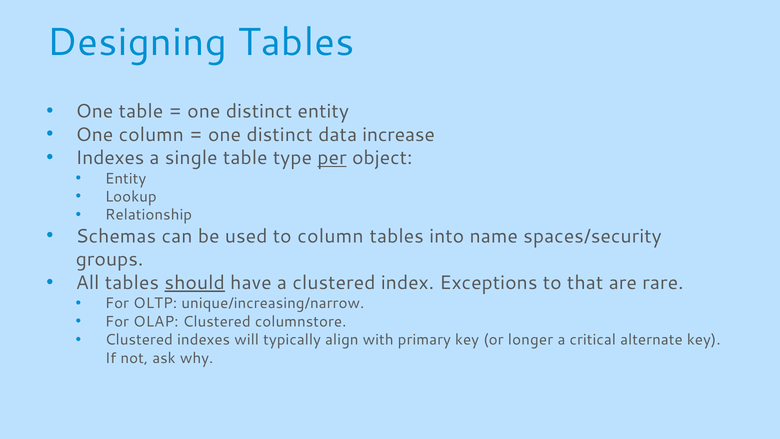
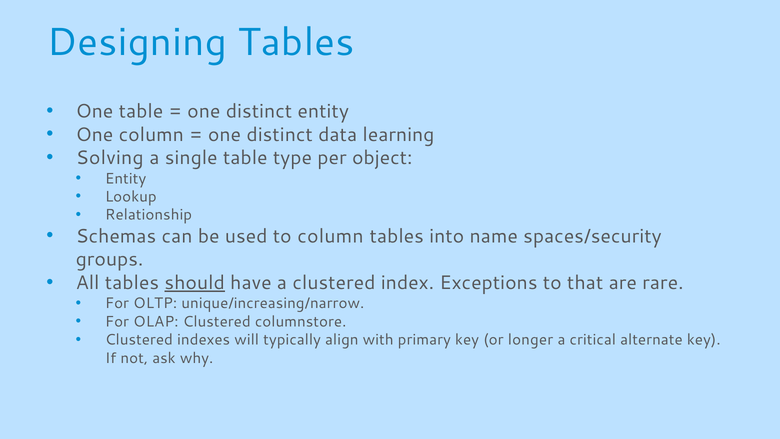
increase: increase -> learning (398, 135)
Indexes: Indexes -> Solving (110, 158)
per underline: present -> none (332, 158)
